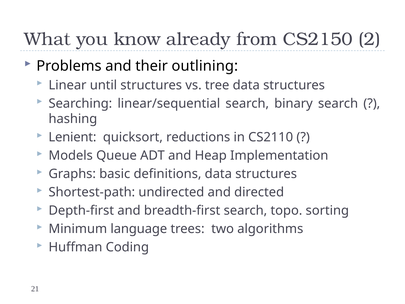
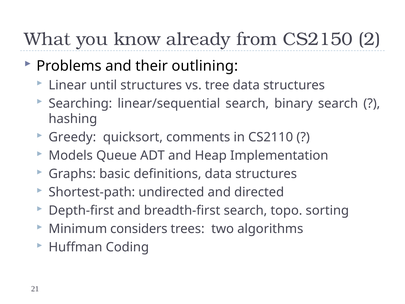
Lenient: Lenient -> Greedy (72, 137)
reductions: reductions -> comments (198, 137)
language: language -> considers (139, 229)
